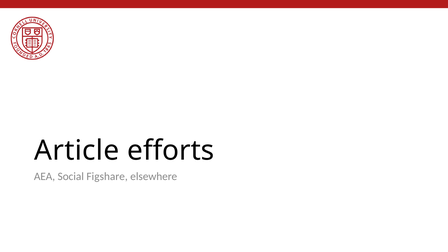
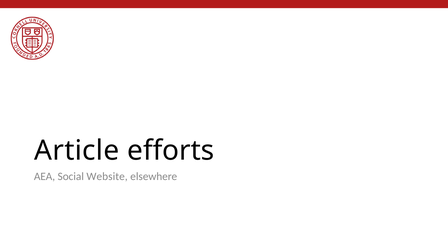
Figshare: Figshare -> Website (107, 176)
